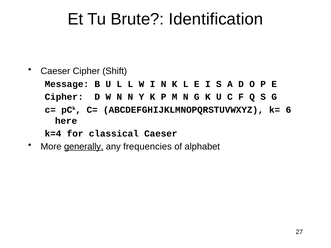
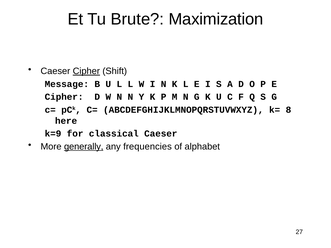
Identification: Identification -> Maximization (216, 19)
Cipher underline: none -> present (86, 71)
6: 6 -> 8 (288, 110)
k=4: k=4 -> k=9 (53, 134)
